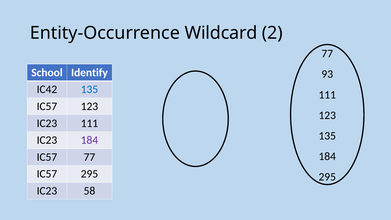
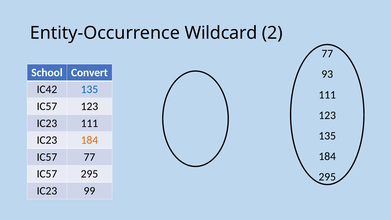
Identify: Identify -> Convert (89, 73)
184 colour: purple -> orange (89, 140)
58: 58 -> 99 (89, 191)
